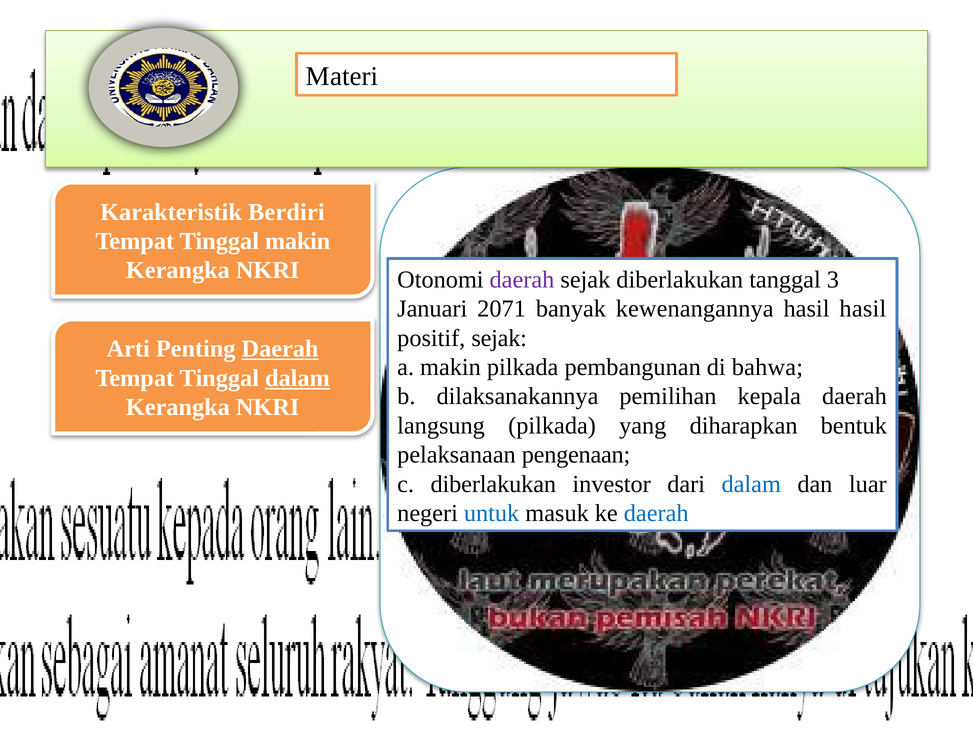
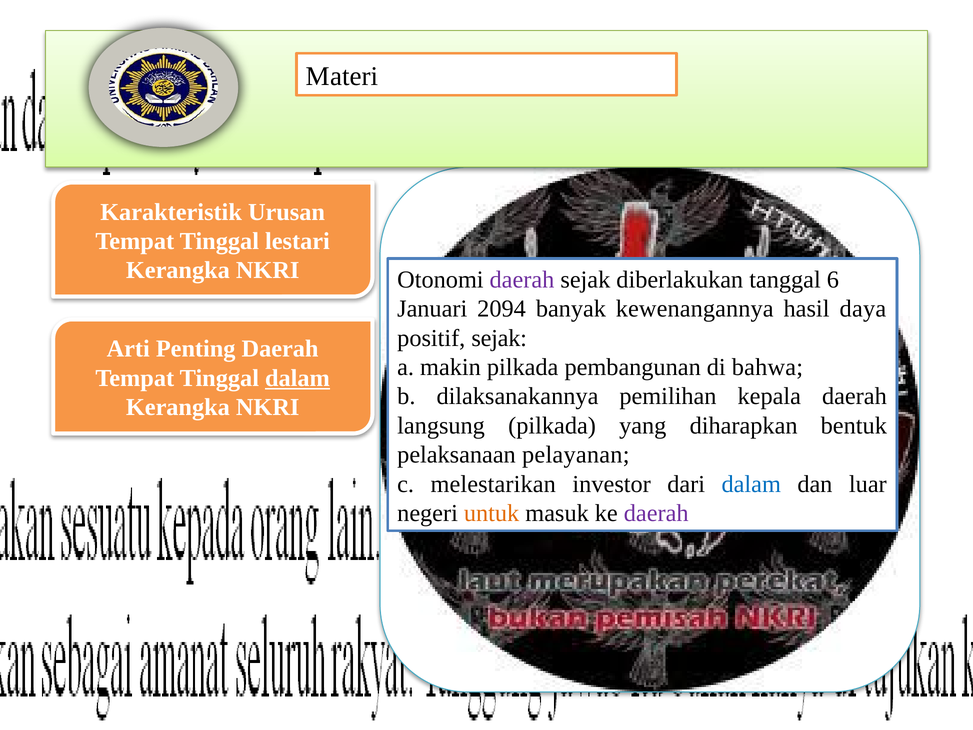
Berdiri: Berdiri -> Urusan (286, 212)
makin: makin -> lestari (297, 241)
3: 3 -> 6 (833, 280)
2071: 2071 -> 2094 (502, 309)
hasil hasil: hasil -> daya (863, 309)
Daerah underline: present -> none (280, 349)
pengenaan: pengenaan -> pelayanan (576, 455)
c diberlakukan: diberlakukan -> melestarikan (493, 484)
untuk colour: blue -> orange (492, 513)
daerah colour: blue -> purple (656, 513)
